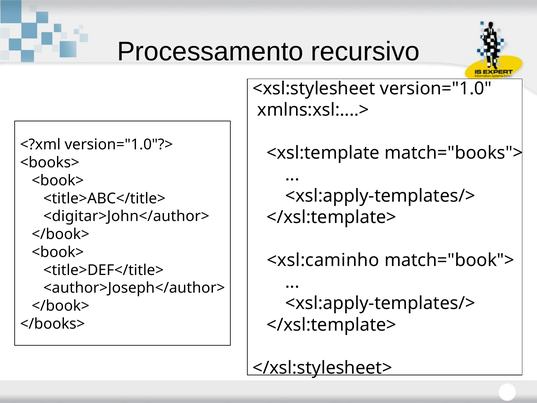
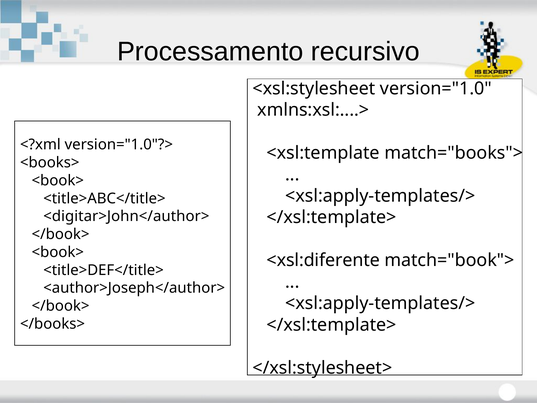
<xsl:caminho: <xsl:caminho -> <xsl:diferente (323, 260)
